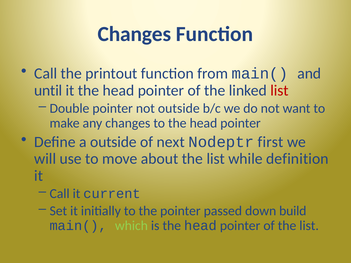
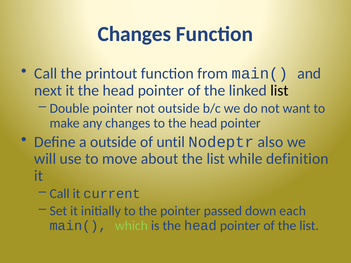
until: until -> next (48, 90)
list colour: red -> black (279, 90)
next: next -> until (171, 142)
first: first -> also (270, 142)
build: build -> each (293, 211)
